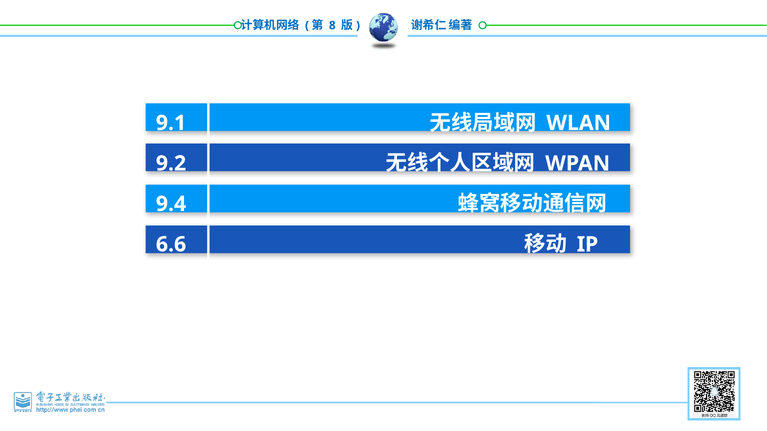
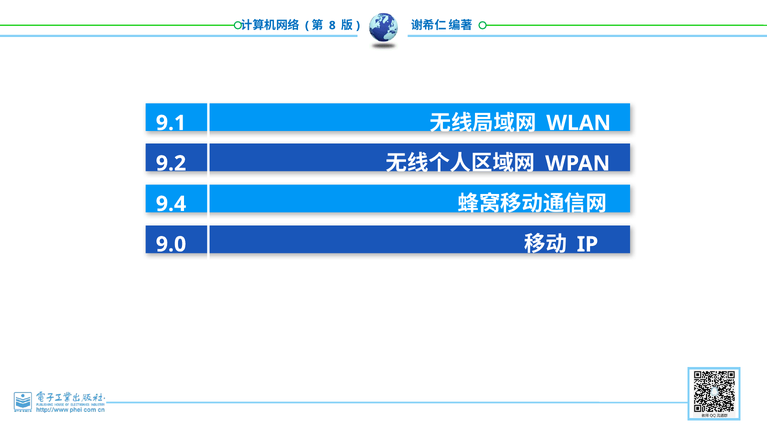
6.6: 6.6 -> 9.0 (171, 245)
